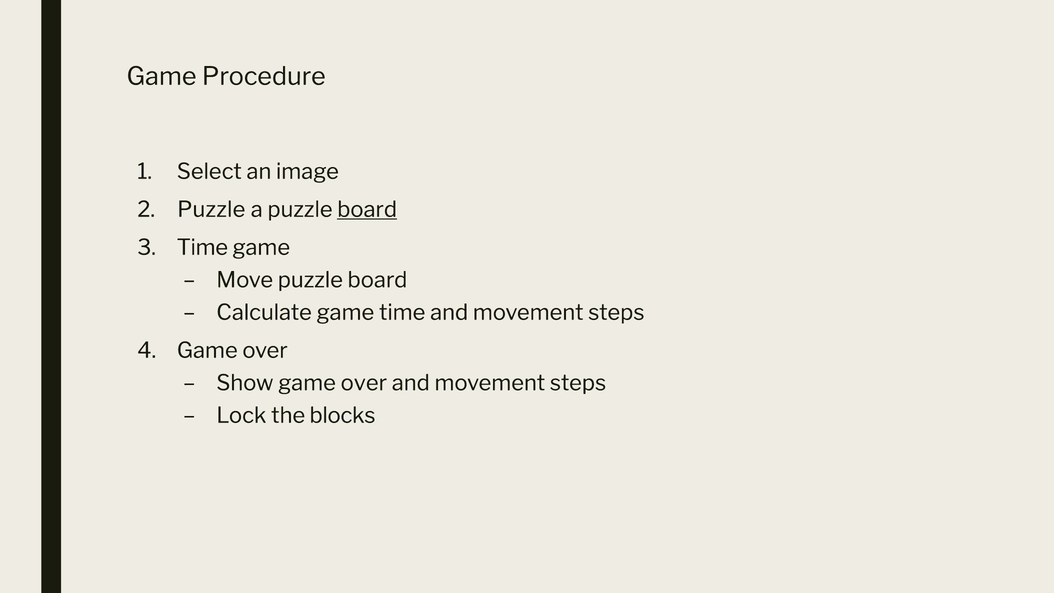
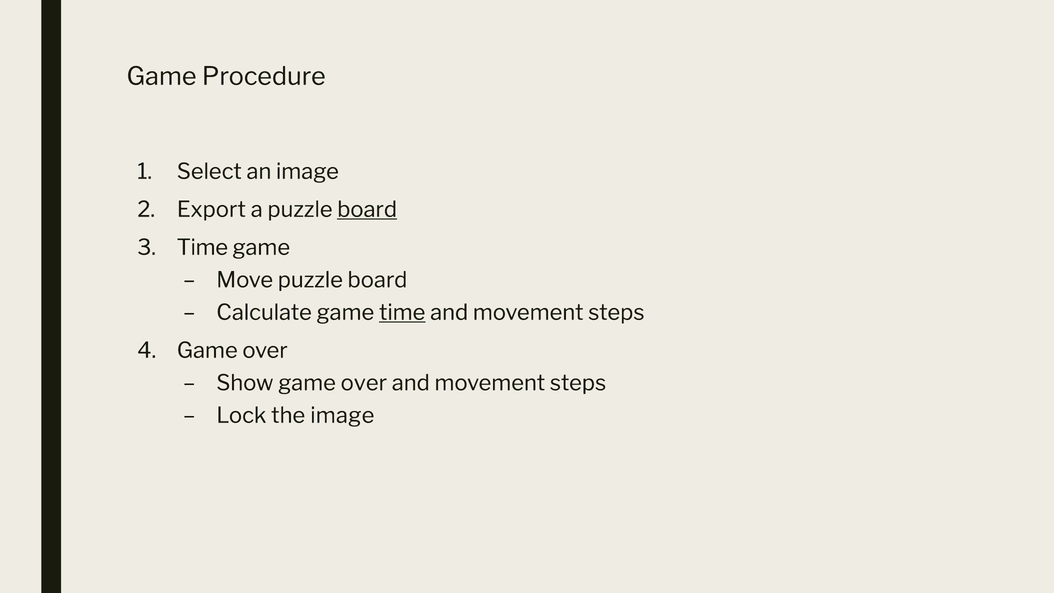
Puzzle: Puzzle -> Export (211, 210)
time underline: none -> present (402, 312)
the blocks: blocks -> image (342, 415)
